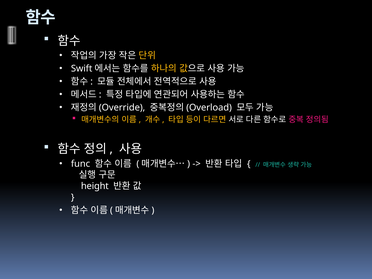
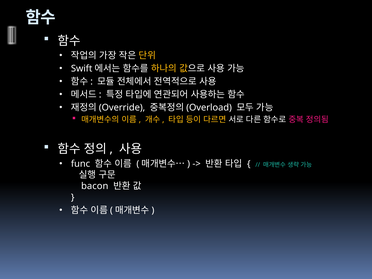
height: height -> bacon (95, 186)
